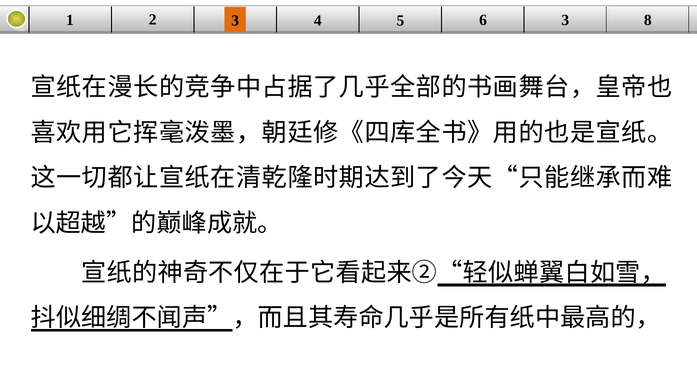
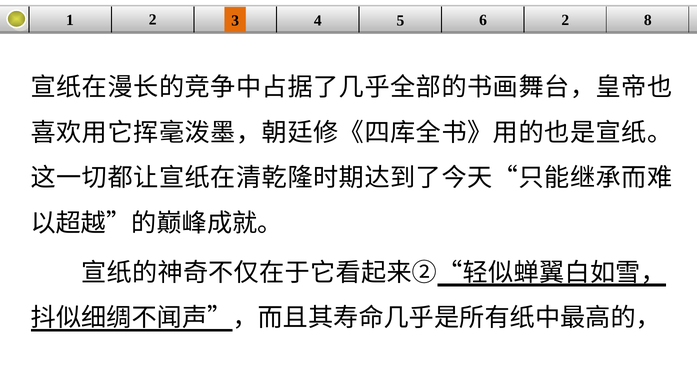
6 3: 3 -> 2 (565, 20)
